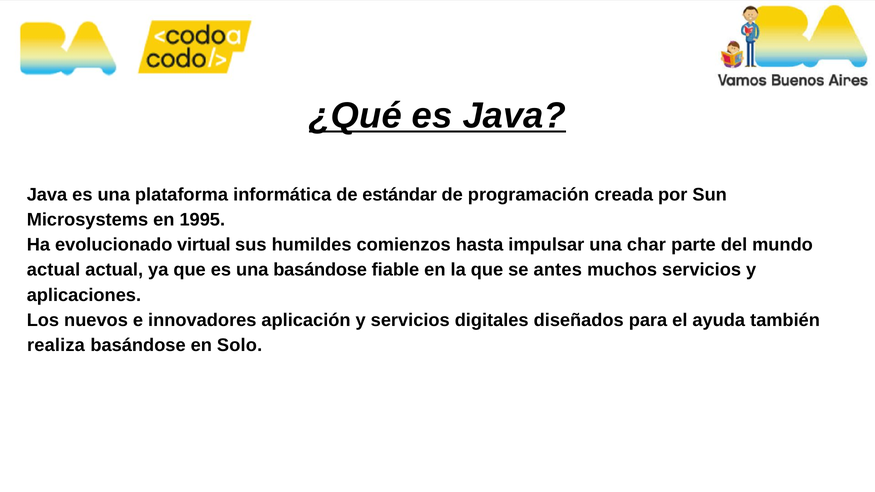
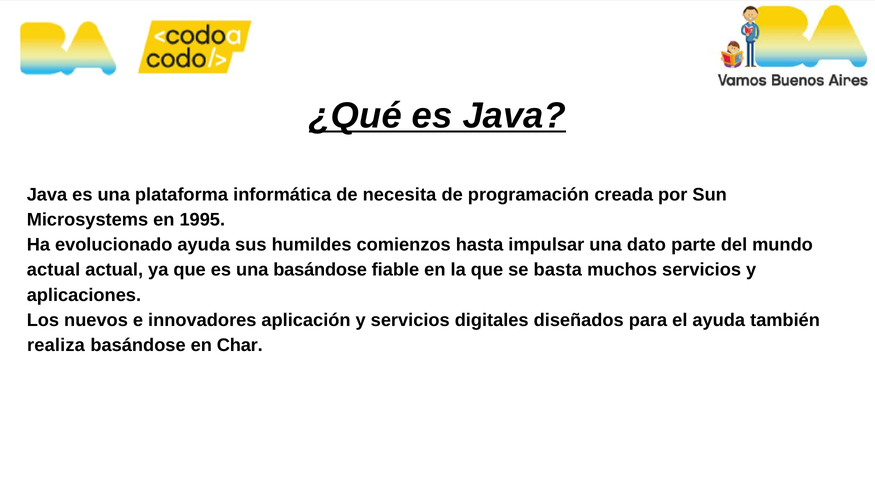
estándar: estándar -> necesita (399, 195)
evolucionado virtual: virtual -> ayuda (204, 245)
char: char -> dato (646, 245)
antes: antes -> basta (558, 270)
Solo: Solo -> Char (240, 346)
